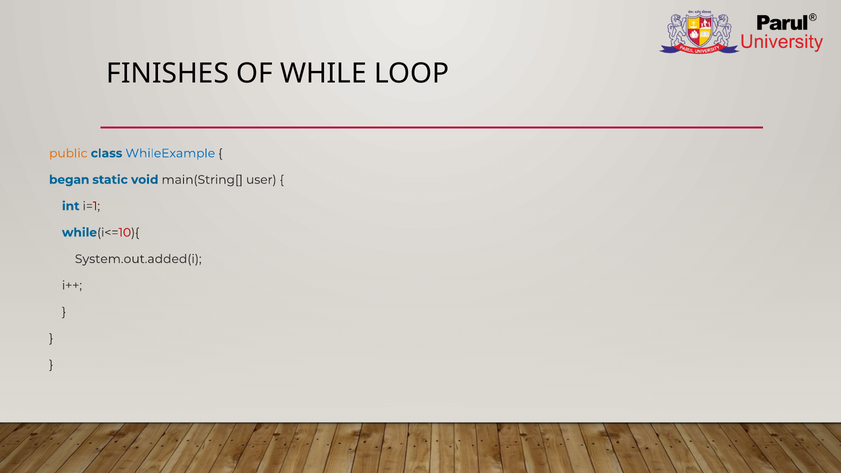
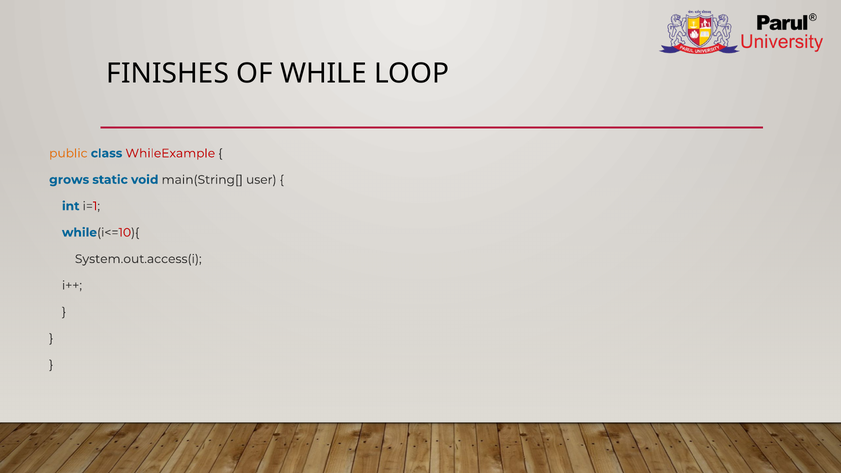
WhileExample colour: blue -> red (170, 153)
began: began -> grows (69, 180)
System.out.added(i: System.out.added(i -> System.out.access(i (138, 259)
